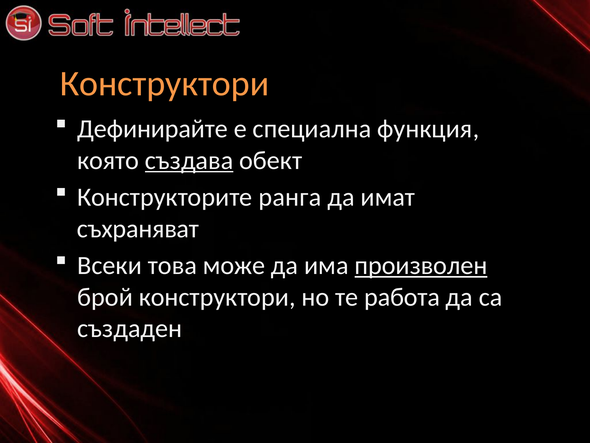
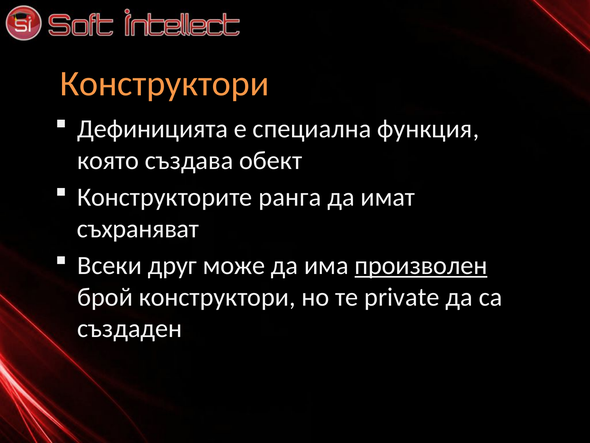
Дефинирайте: Дефинирайте -> Дефиницията (153, 129)
създава underline: present -> none (189, 160)
това: това -> друг (172, 265)
работа: работа -> private (402, 297)
